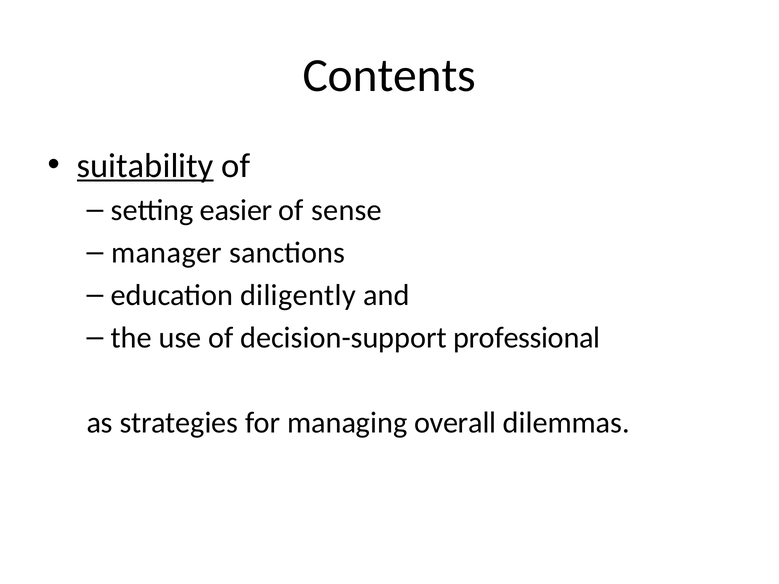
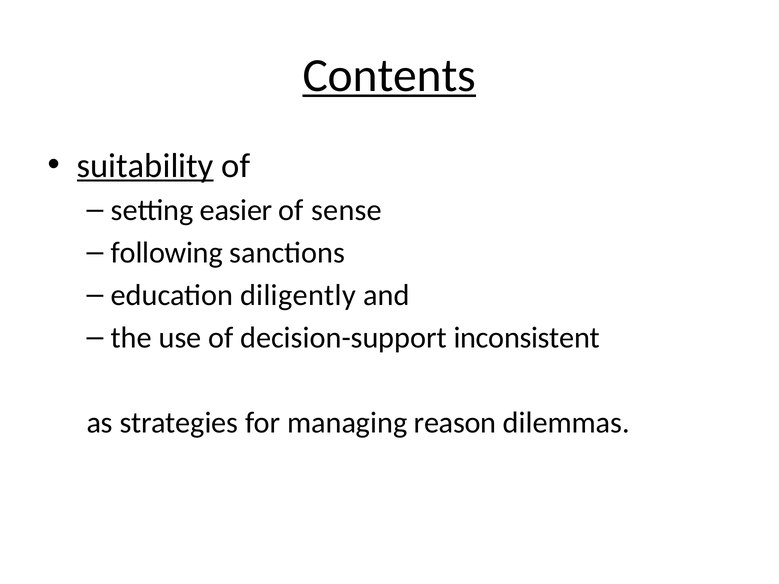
Contents underline: none -> present (389, 75)
manager: manager -> following (167, 253)
professional: professional -> inconsistent (527, 338)
overall: overall -> reason (455, 423)
